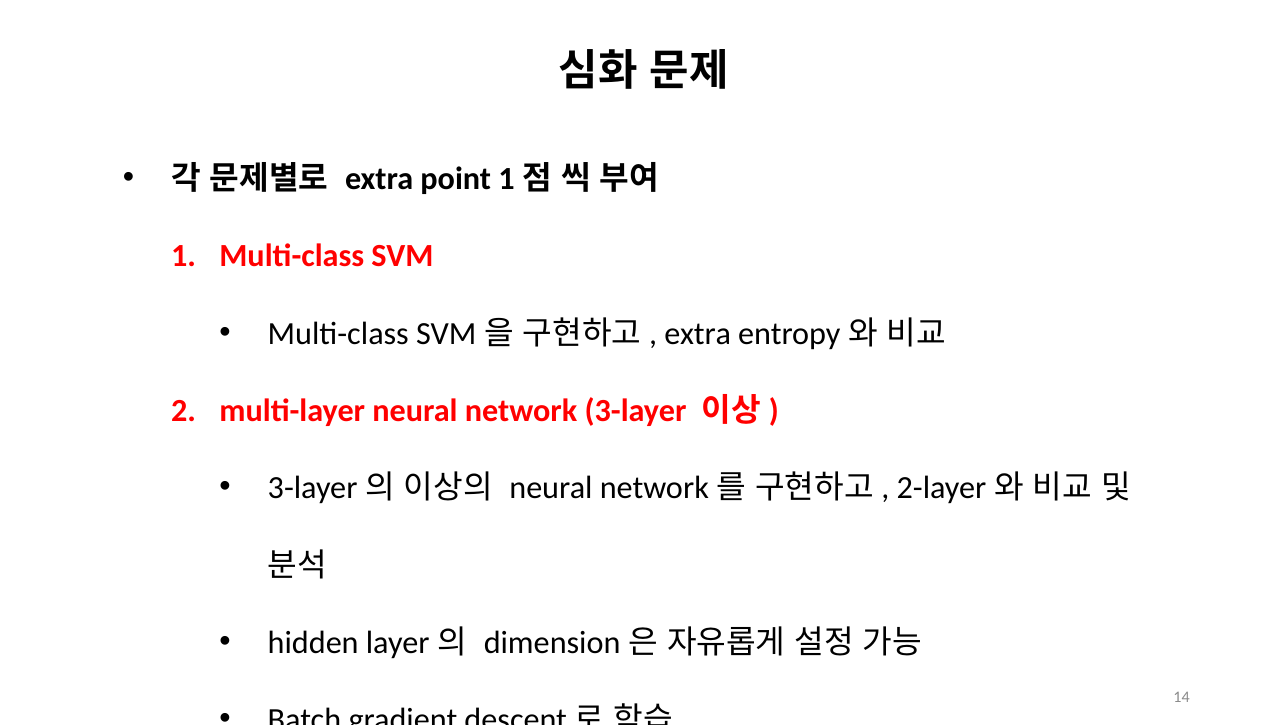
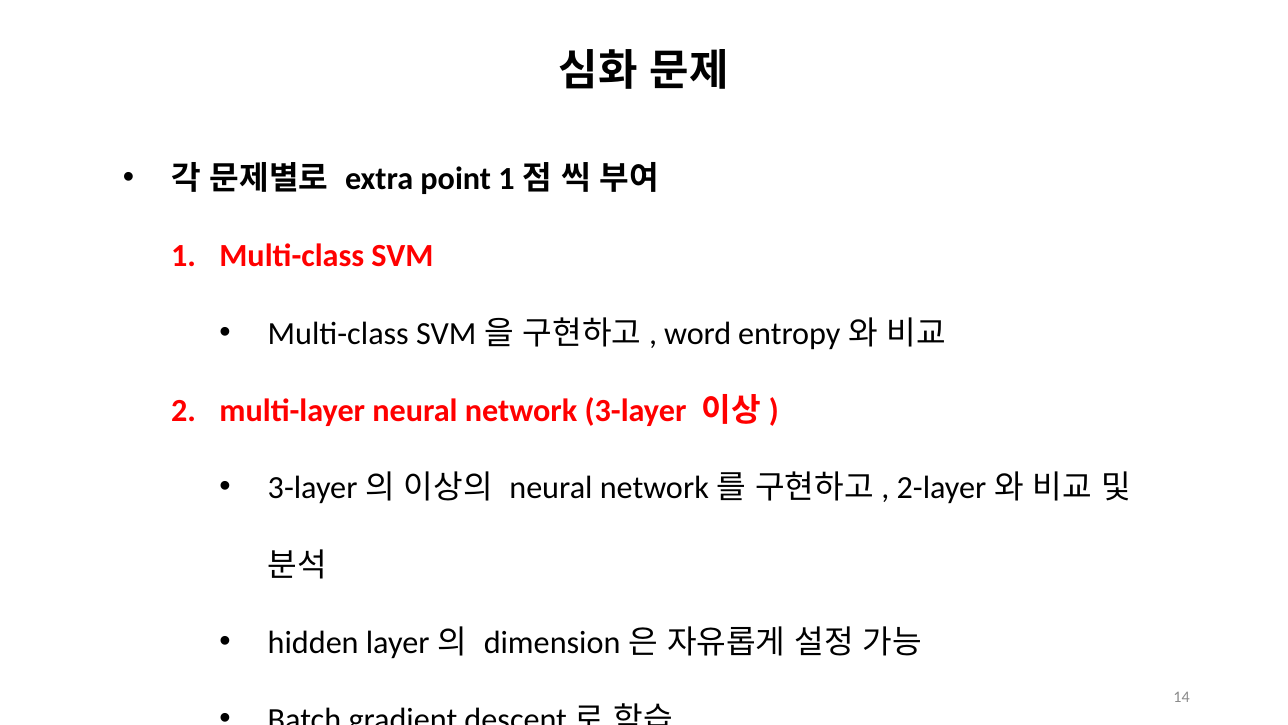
extra: extra -> word (698, 333)
